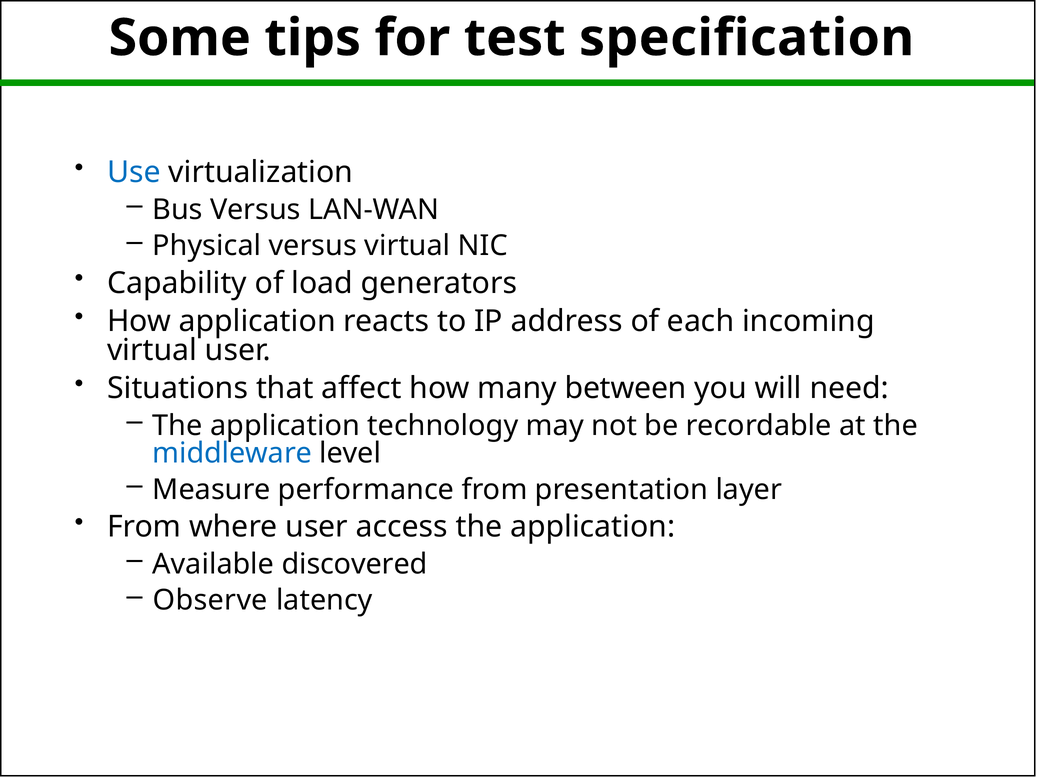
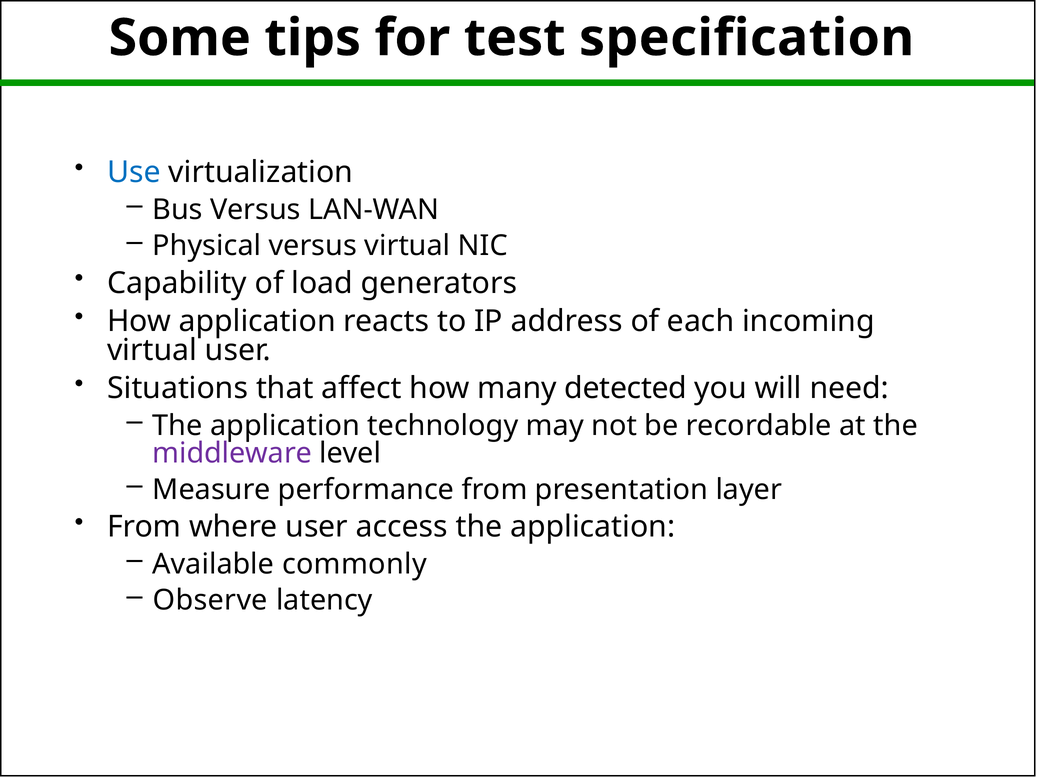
between: between -> detected (626, 388)
middleware colour: blue -> purple (232, 453)
discovered: discovered -> commonly (354, 564)
